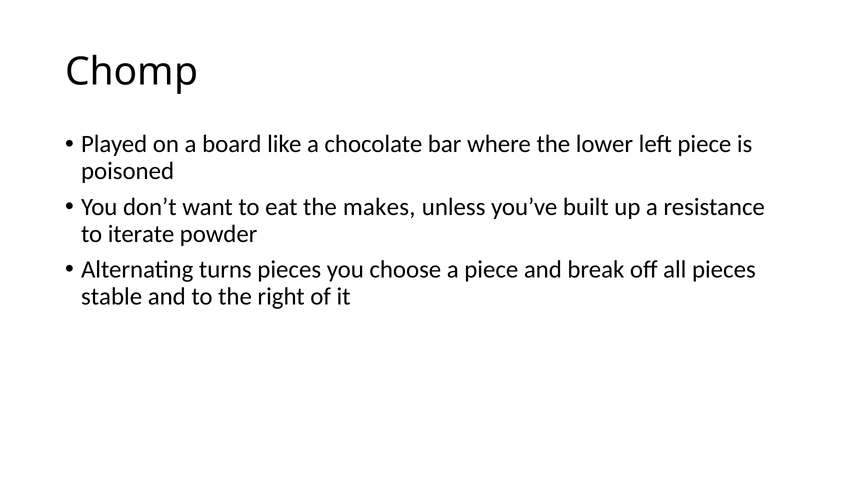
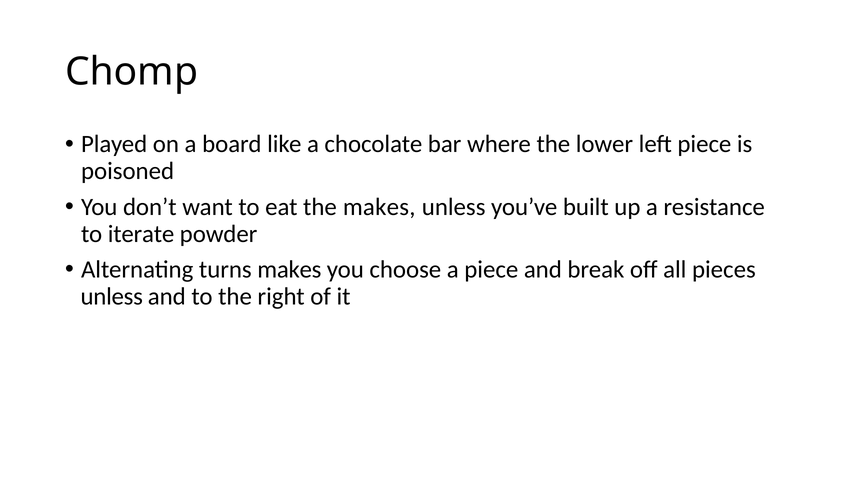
turns pieces: pieces -> makes (289, 269)
stable: stable -> unless (112, 296)
